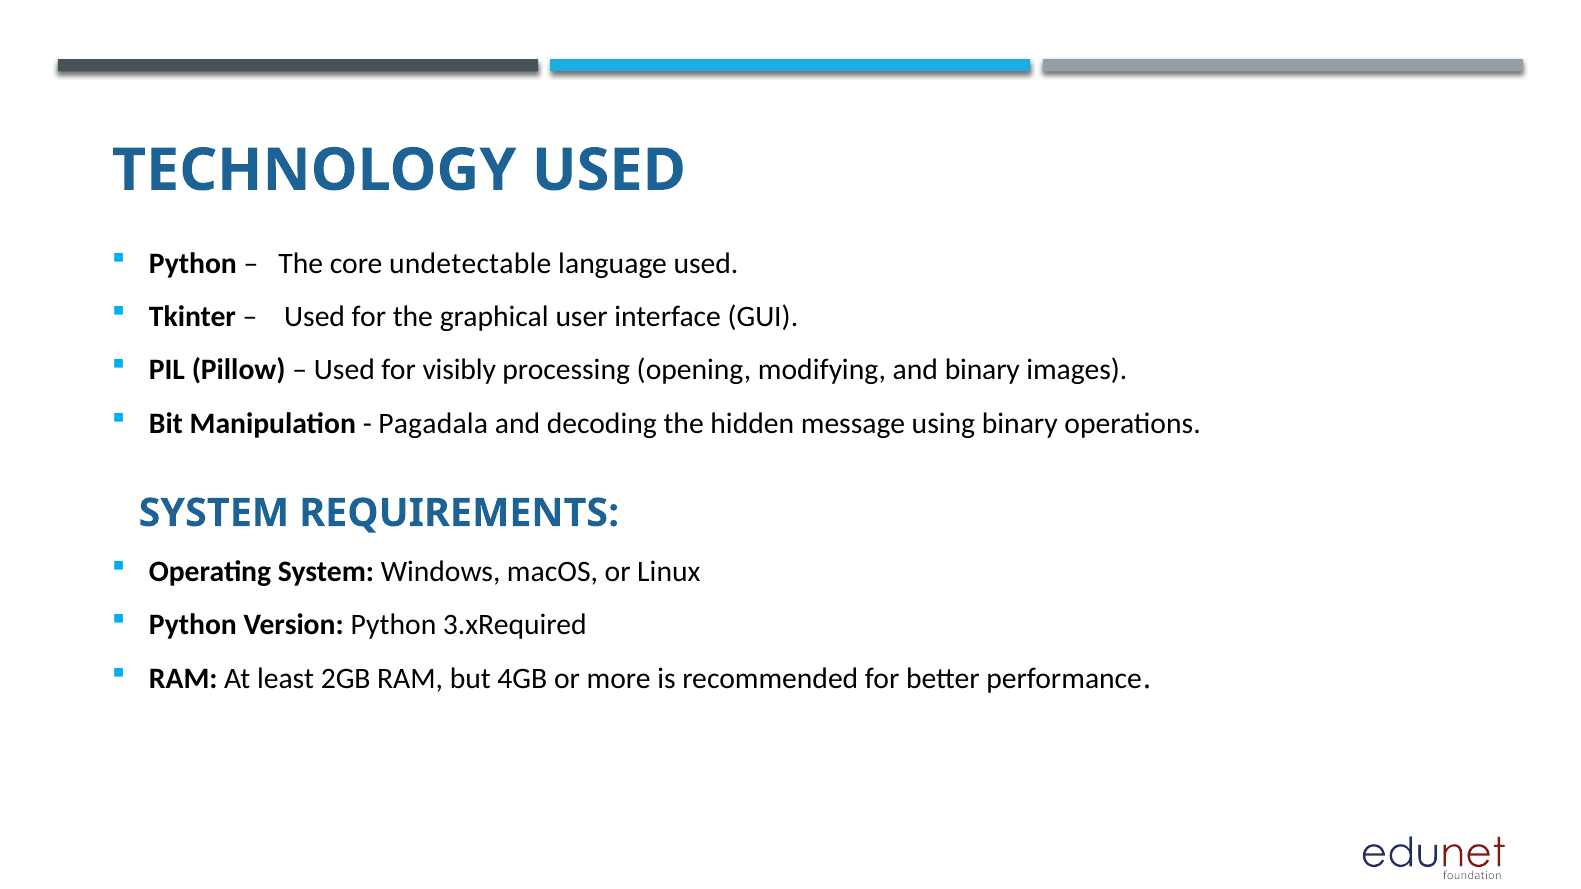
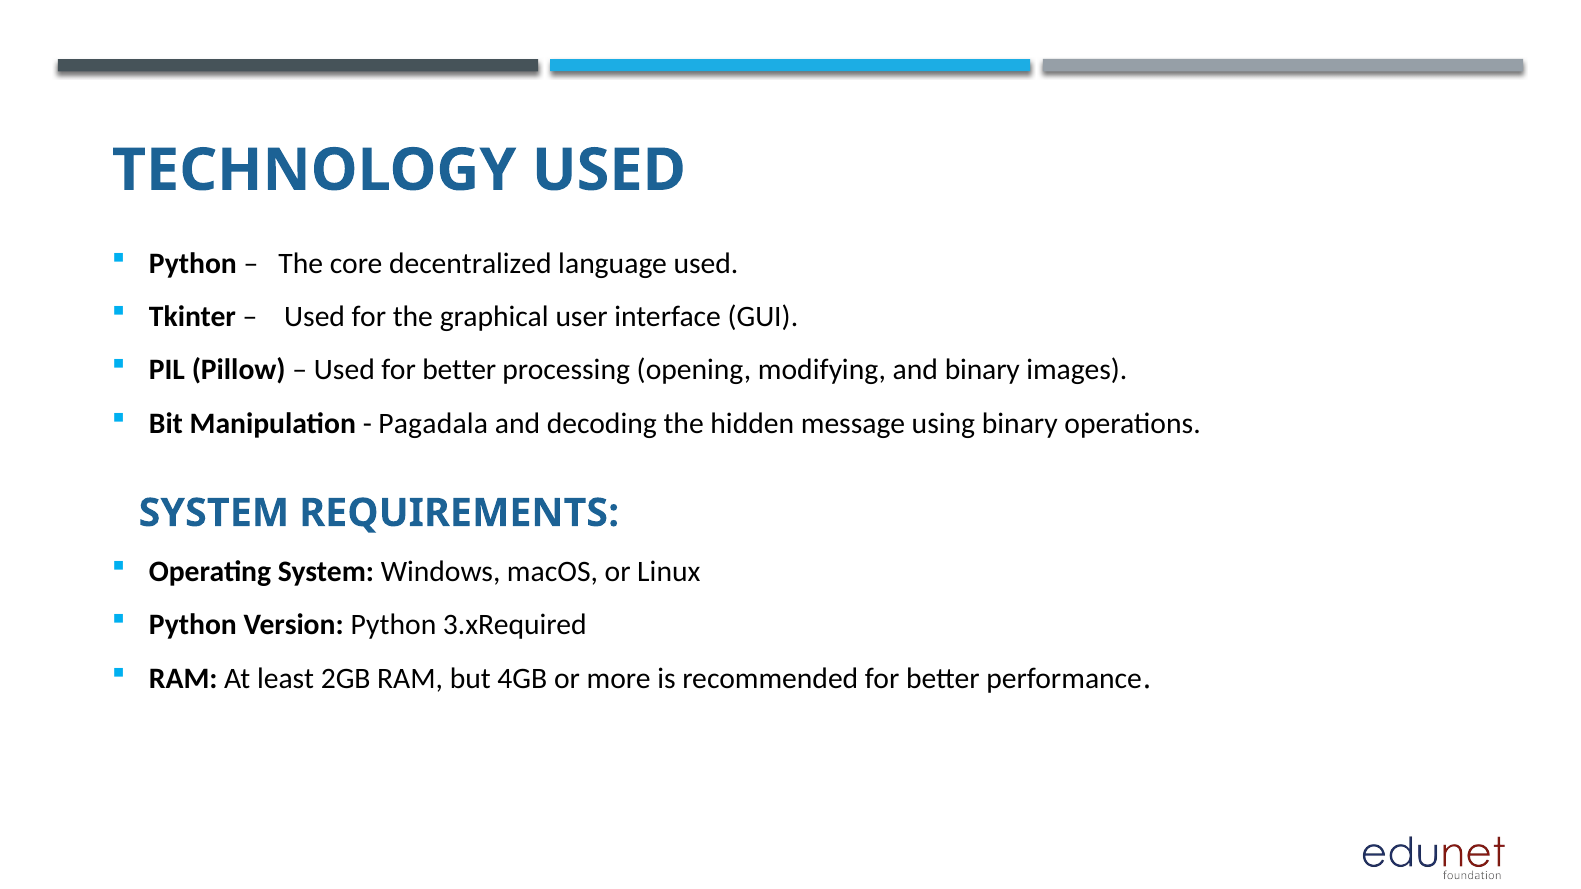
undetectable: undetectable -> decentralized (470, 263)
Used for visibly: visibly -> better (459, 370)
